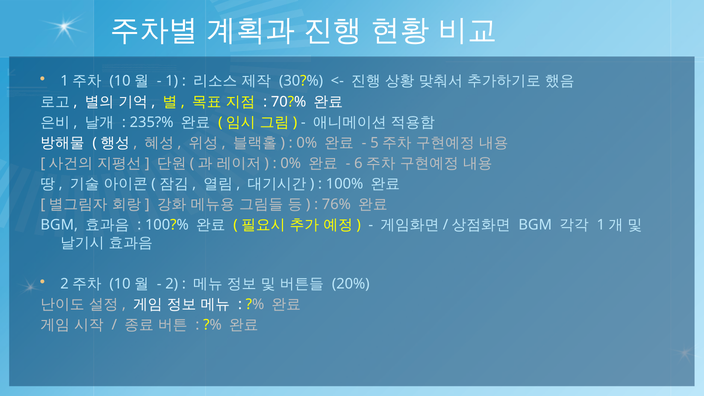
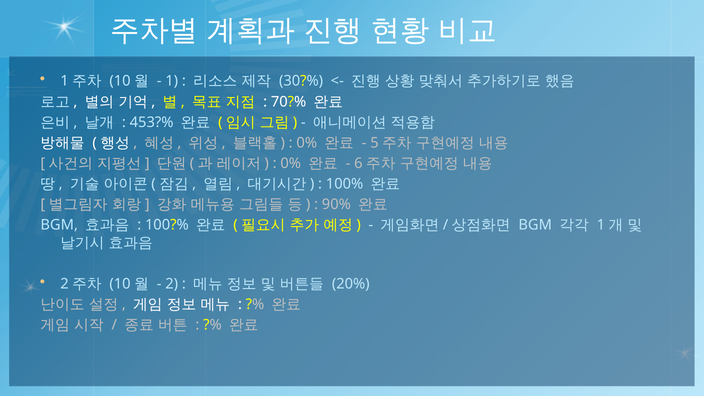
235?%: 235?% -> 453?% (152, 122)
76%: 76% -> 90% (336, 204)
